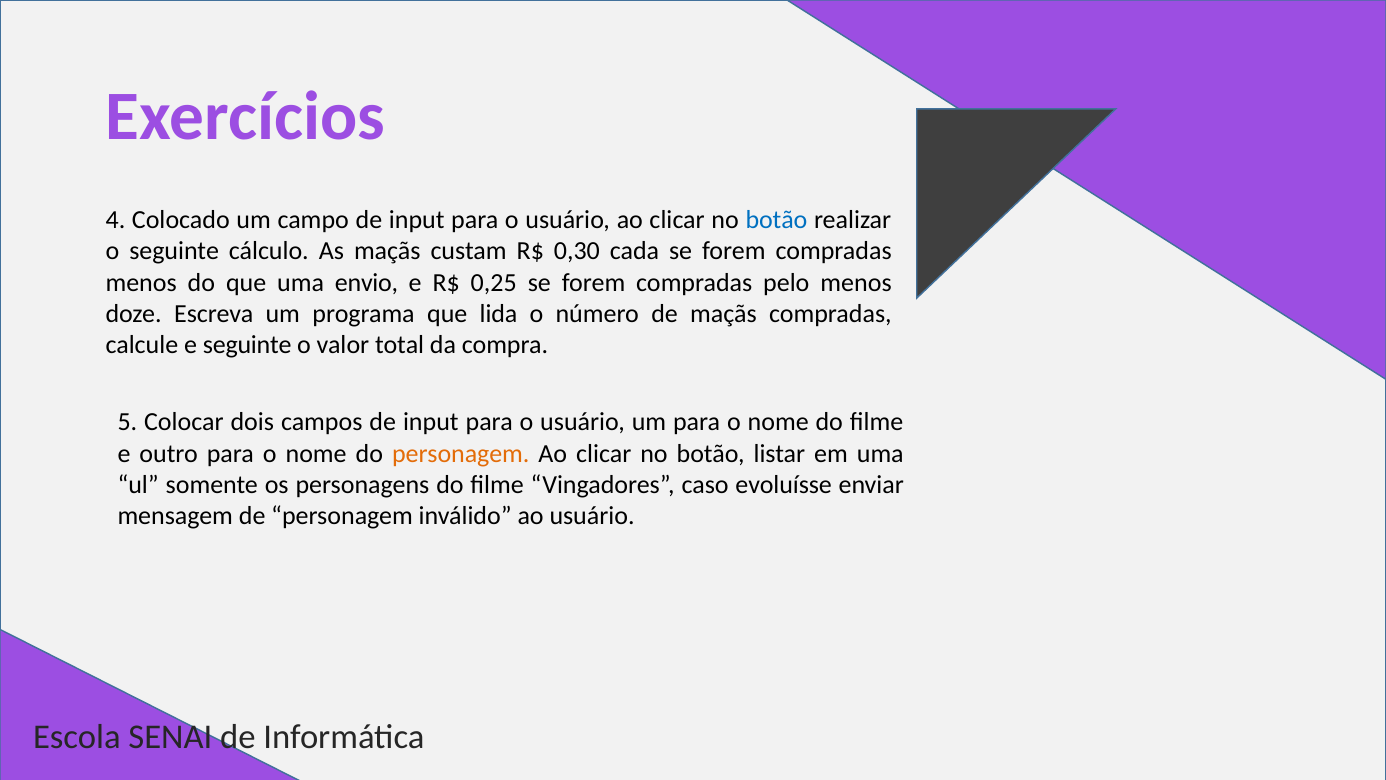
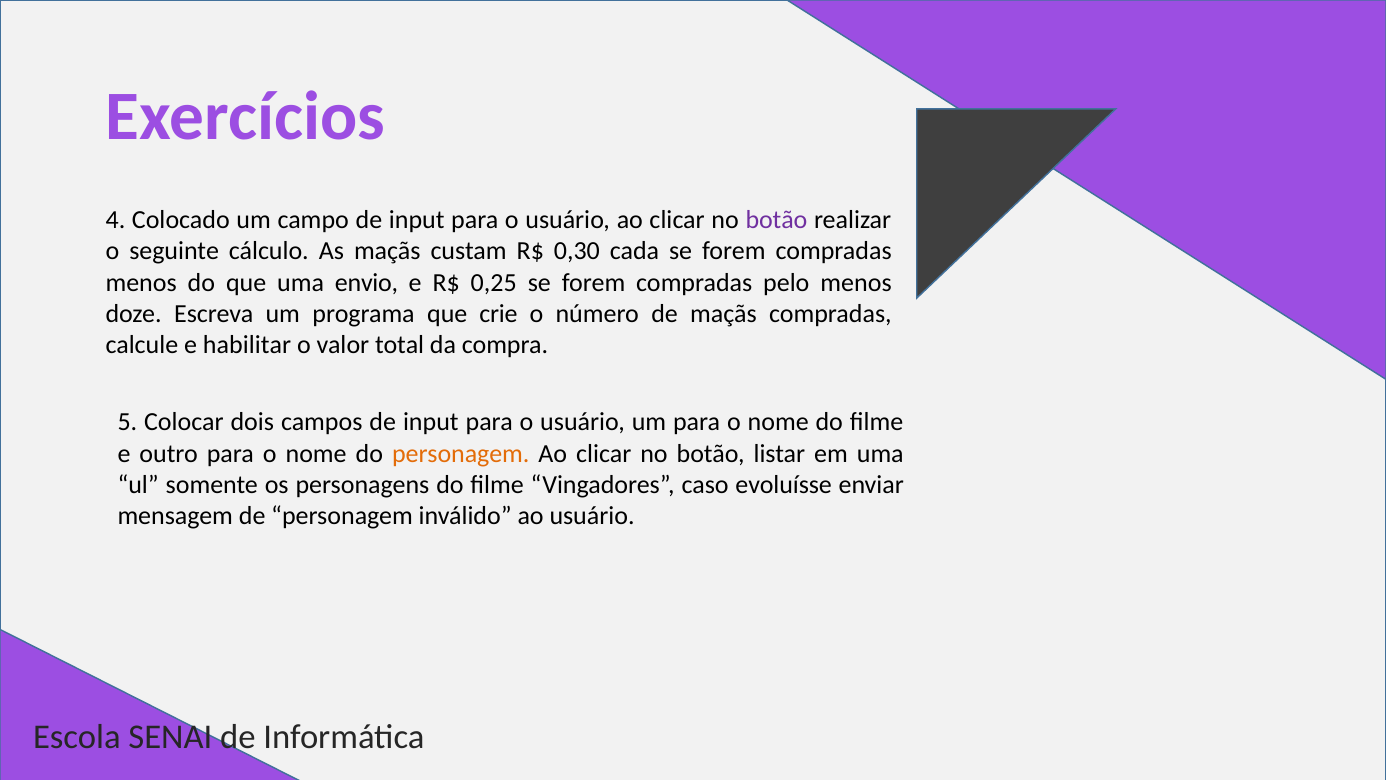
botão colour: blue -> purple (776, 220)
lida: lida -> crie (499, 314)
e seguinte: seguinte -> habilitar (247, 345)
